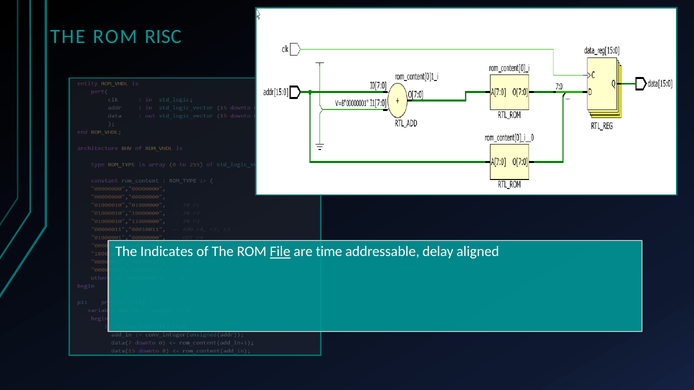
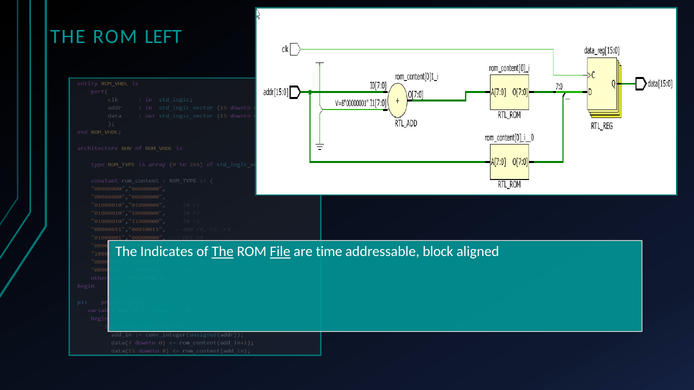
RISC: RISC -> LEFT (163, 37)
The underline: none -> present (223, 252)
delay: delay -> block (438, 252)
